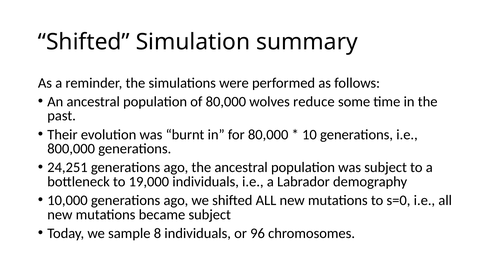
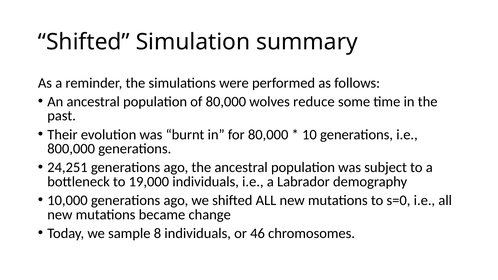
became subject: subject -> change (210, 215)
96: 96 -> 46 (258, 233)
